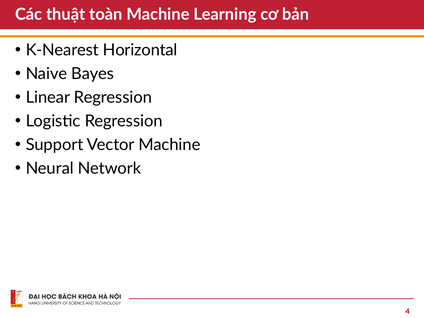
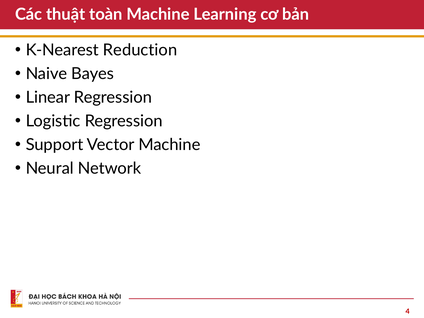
Horizontal: Horizontal -> Reduction (140, 50)
